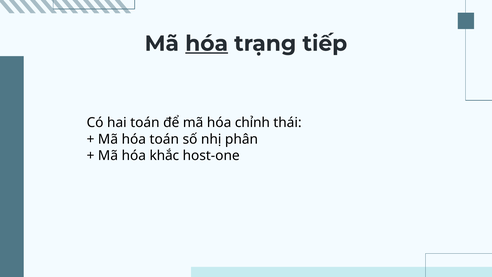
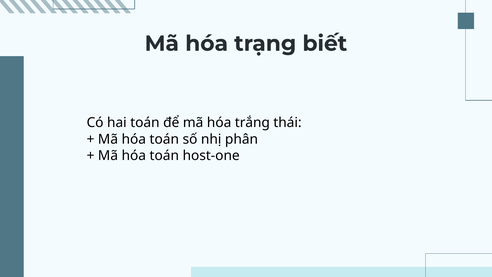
hóa underline: present -> none (207, 44)
tiếp: tiếp -> biết (325, 44)
chỉnh: chỉnh -> trắng (252, 123)
khắc: khắc -> toán (164, 155)
